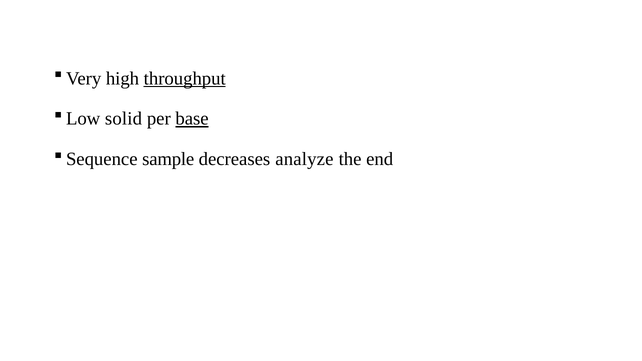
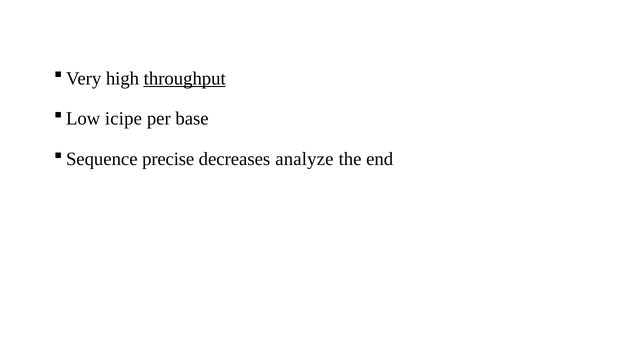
solid: solid -> icipe (123, 119)
base underline: present -> none (192, 119)
sample: sample -> precise (168, 159)
